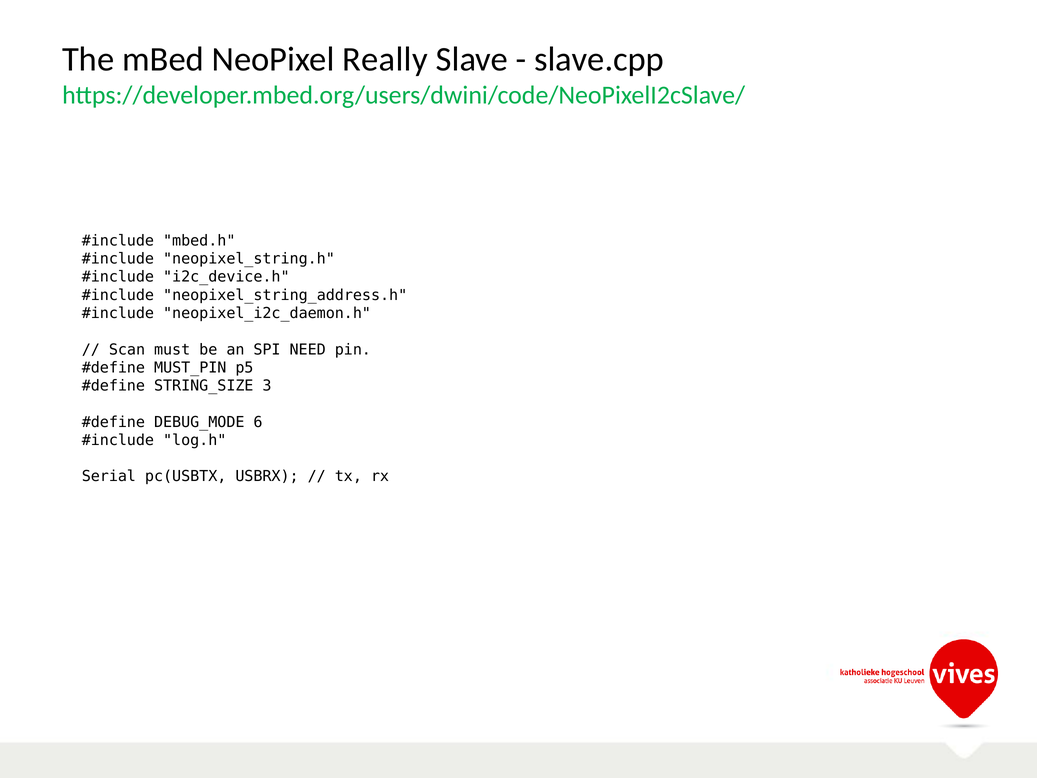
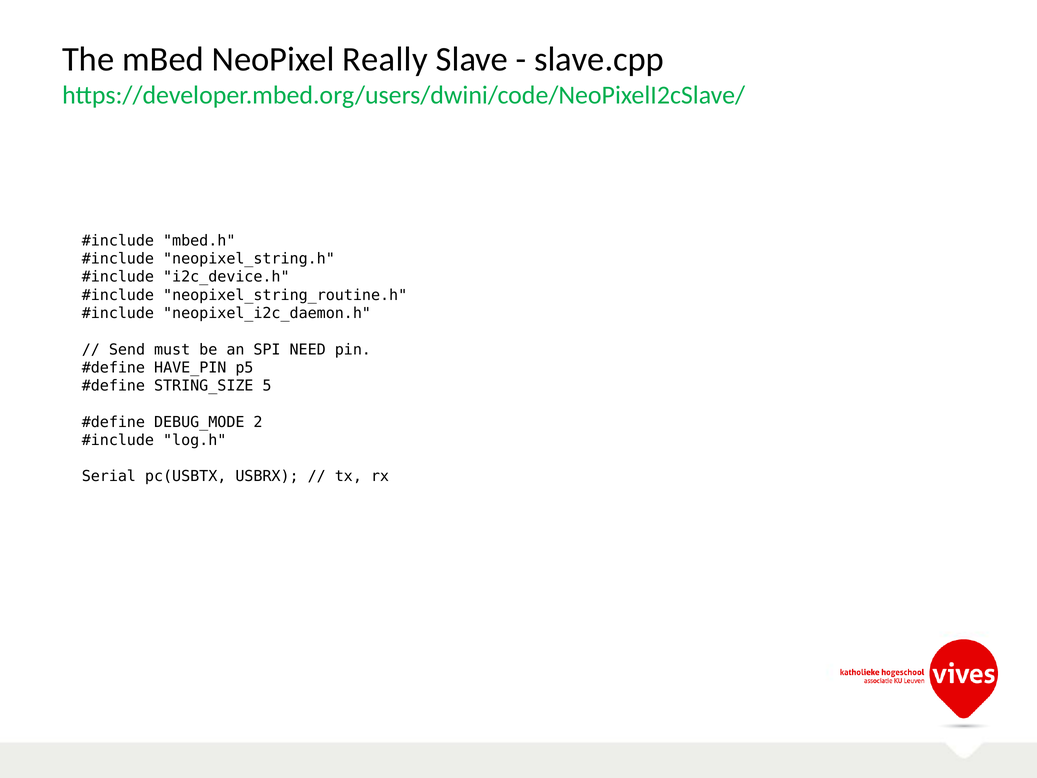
neopixel_string_address.h: neopixel_string_address.h -> neopixel_string_routine.h (285, 295)
Scan: Scan -> Send (127, 349)
MUST_PIN: MUST_PIN -> HAVE_PIN (190, 368)
3: 3 -> 5 (267, 386)
6: 6 -> 2 (258, 422)
